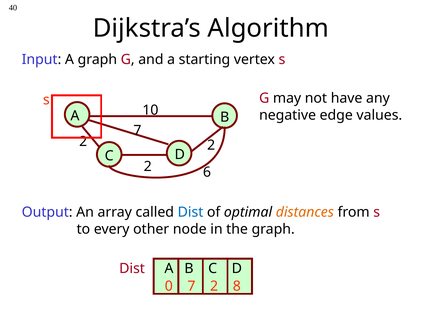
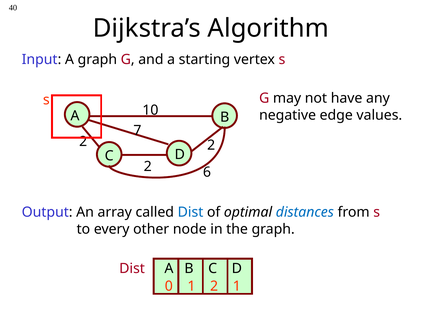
distances colour: orange -> blue (305, 212)
0 7: 7 -> 1 (191, 286)
2 8: 8 -> 1 (237, 286)
